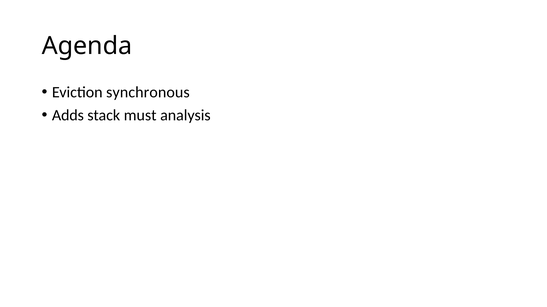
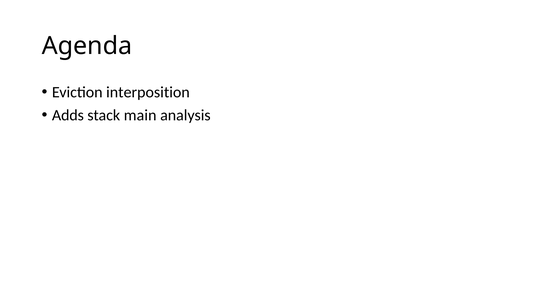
synchronous: synchronous -> interposition (148, 92)
must: must -> main (140, 115)
